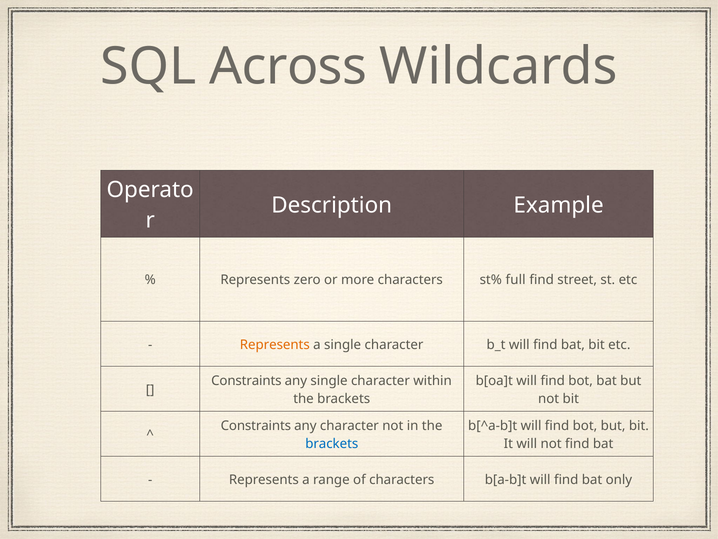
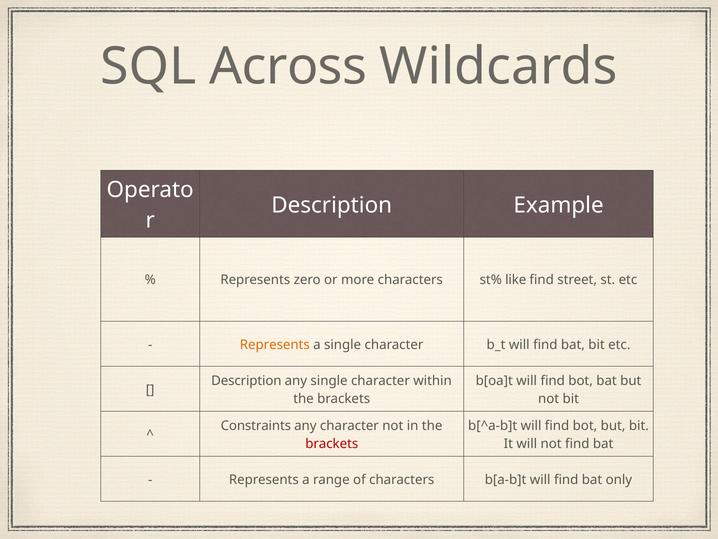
full: full -> like (516, 280)
Constraints: Constraints -> Description (246, 380)
brackets colour: blue -> red (332, 443)
